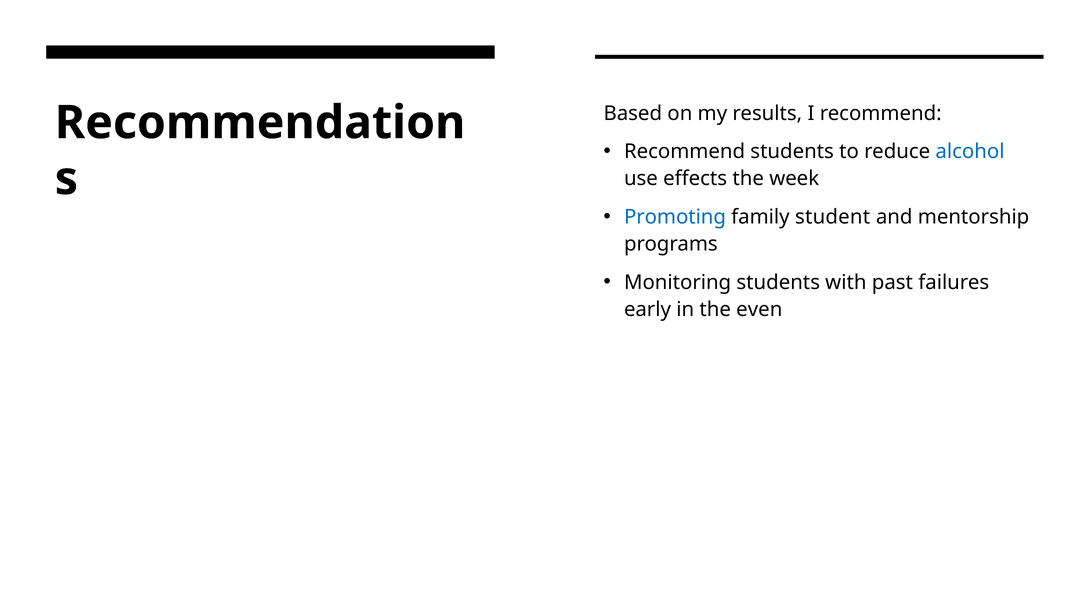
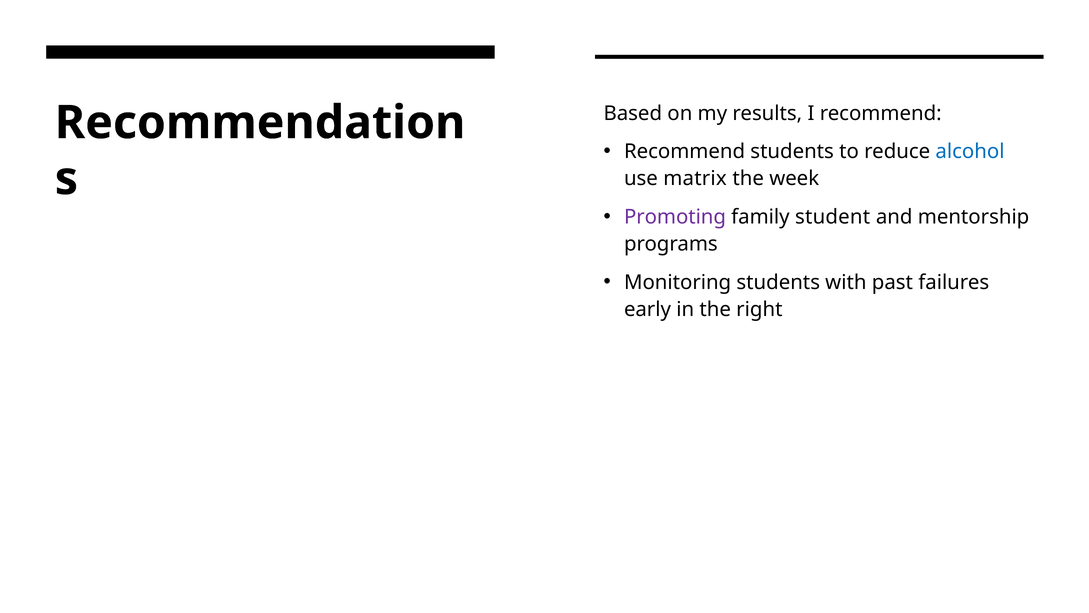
effects: effects -> matrix (695, 179)
Promoting colour: blue -> purple (675, 217)
even: even -> right (759, 309)
